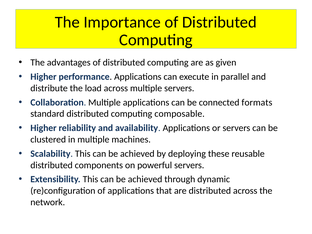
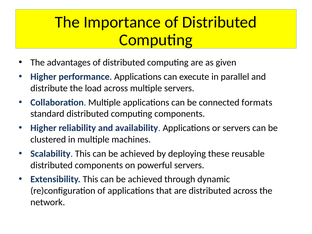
computing composable: composable -> components (180, 114)
